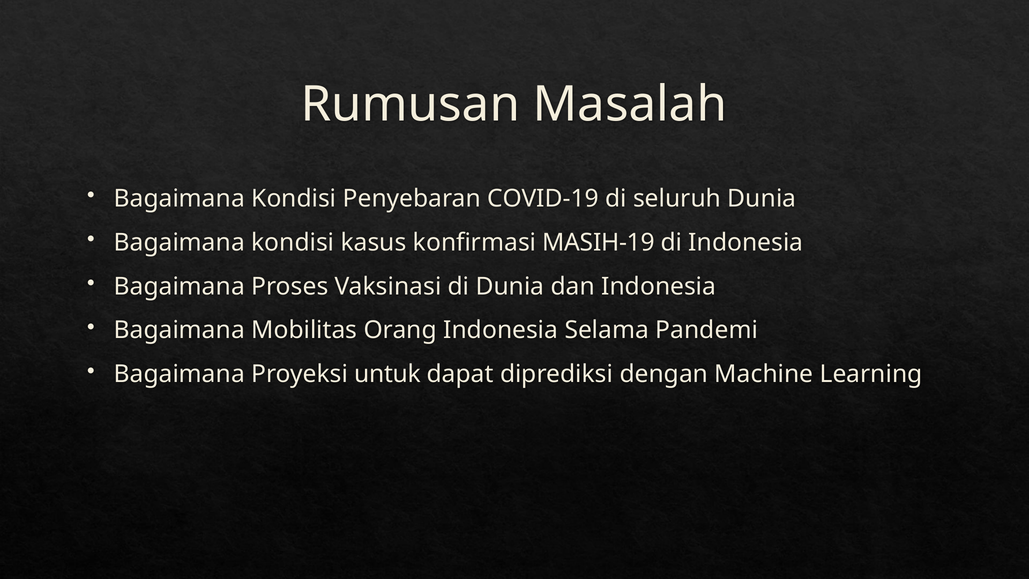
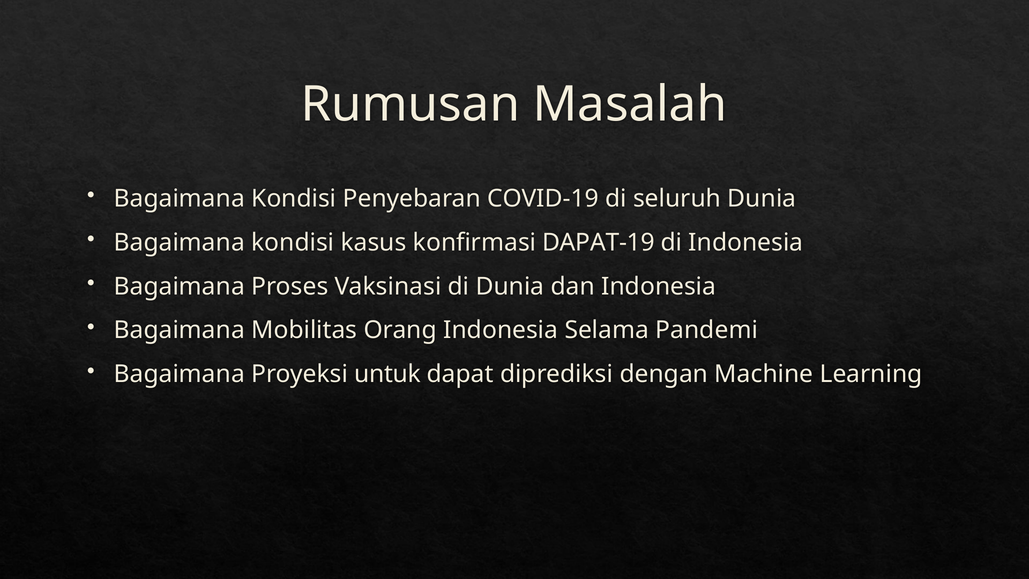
MASIH-19: MASIH-19 -> DAPAT-19 (598, 242)
